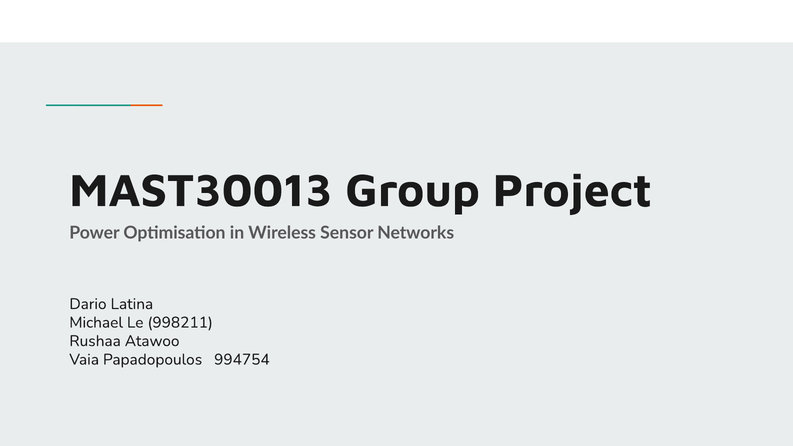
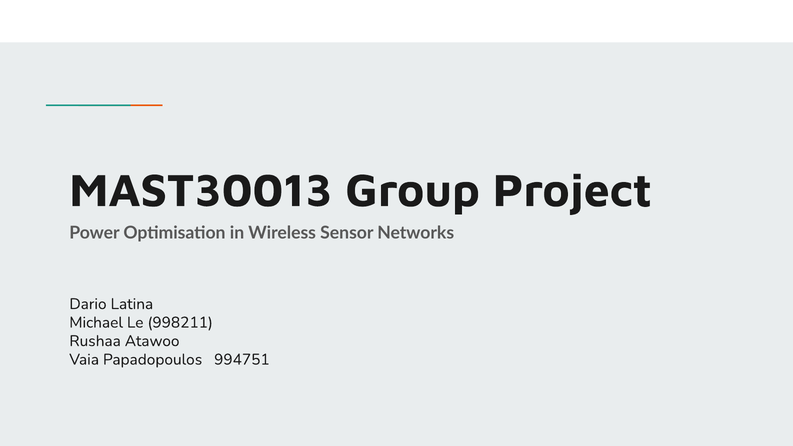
994754: 994754 -> 994751 (242, 360)
